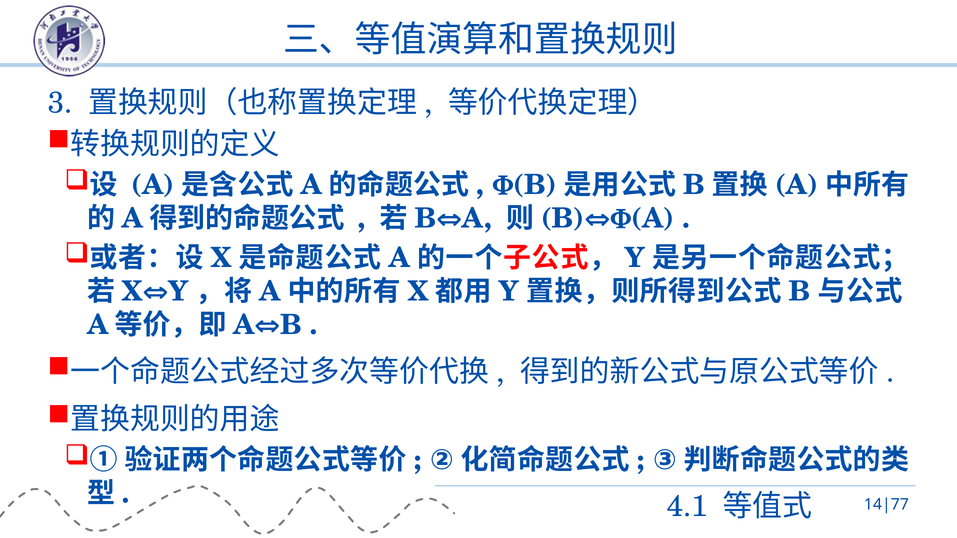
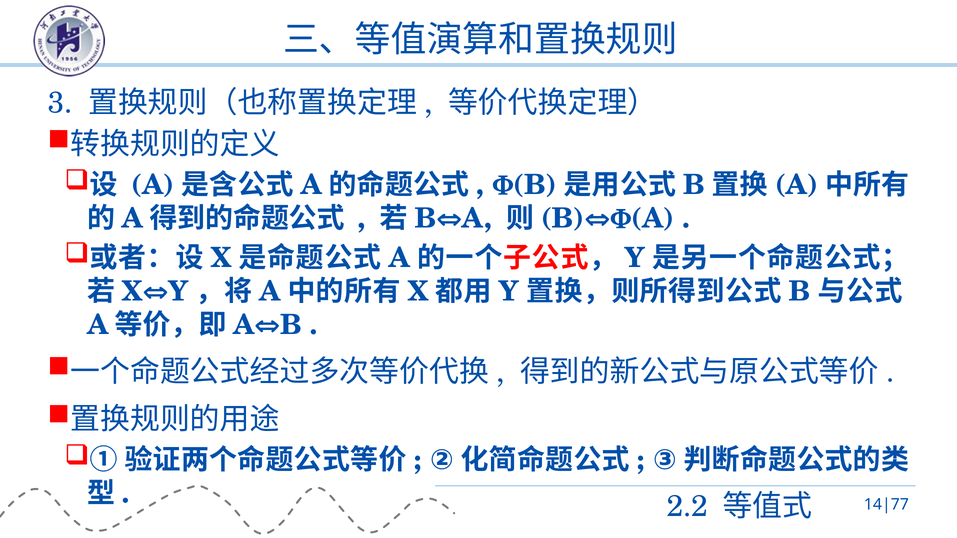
4.1: 4.1 -> 2.2 (687, 507)
